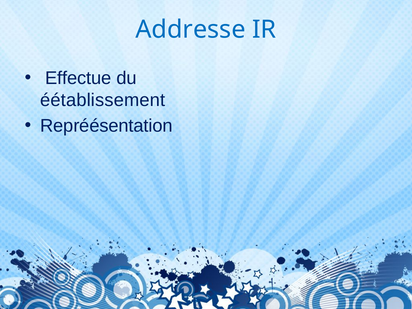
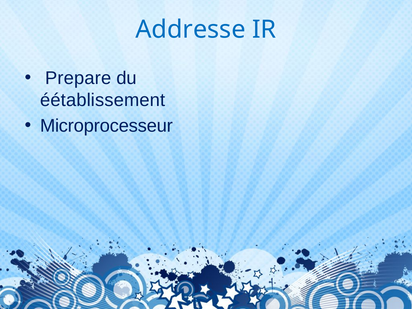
Effectue: Effectue -> Prepare (78, 78)
Repréésentation: Repréésentation -> Microprocesseur (106, 126)
